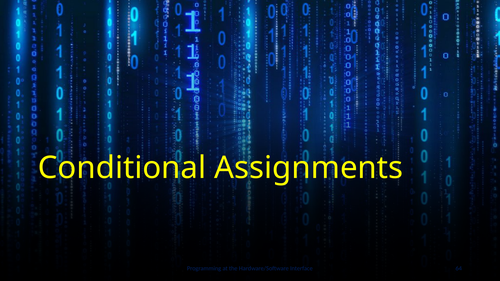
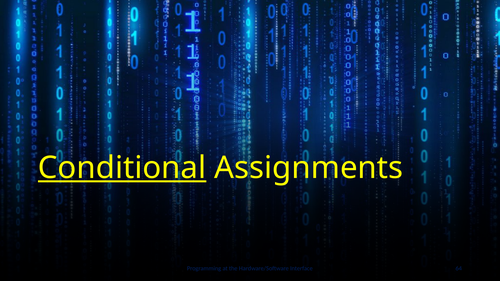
Conditional underline: none -> present (122, 168)
